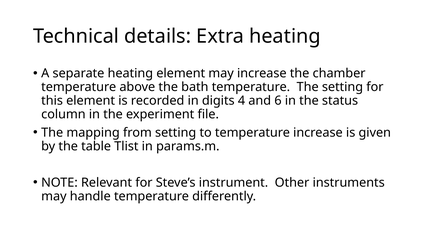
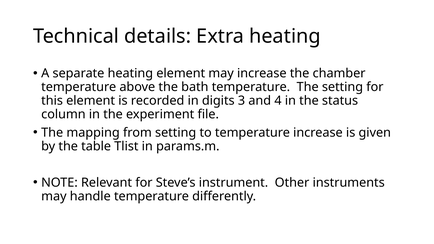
4: 4 -> 3 (242, 101)
6: 6 -> 4 (278, 101)
